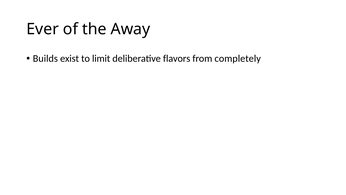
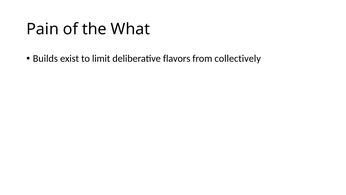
Ever: Ever -> Pain (43, 29)
Away: Away -> What (130, 29)
completely: completely -> collectively (238, 58)
